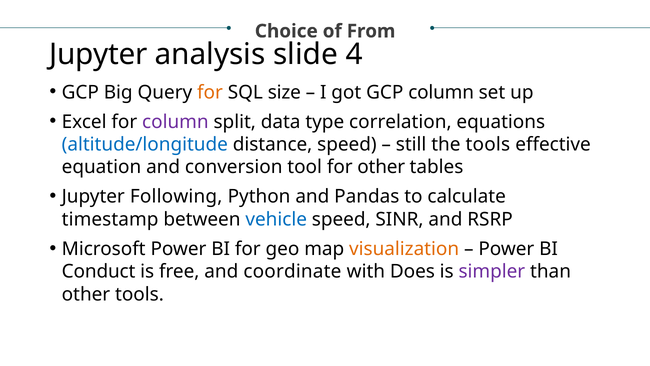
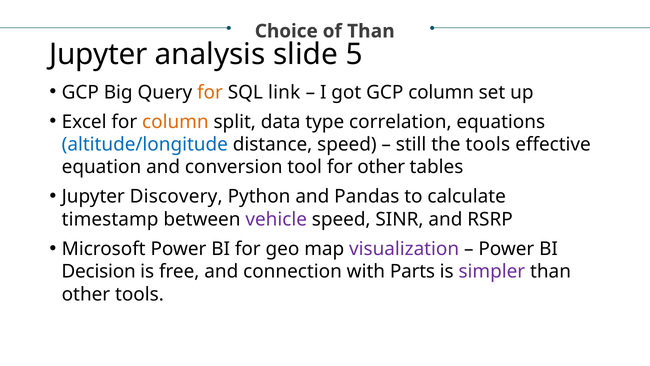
of From: From -> Than (371, 31)
4: 4 -> 5 (354, 55)
size: size -> link (284, 92)
column colour: purple -> orange (175, 122)
Following: Following -> Discovery (176, 197)
vehicle colour: blue -> purple (276, 219)
visualization colour: orange -> purple (404, 249)
Conduct: Conduct -> Decision (99, 271)
coordinate: coordinate -> connection (293, 271)
Does: Does -> Parts (412, 271)
